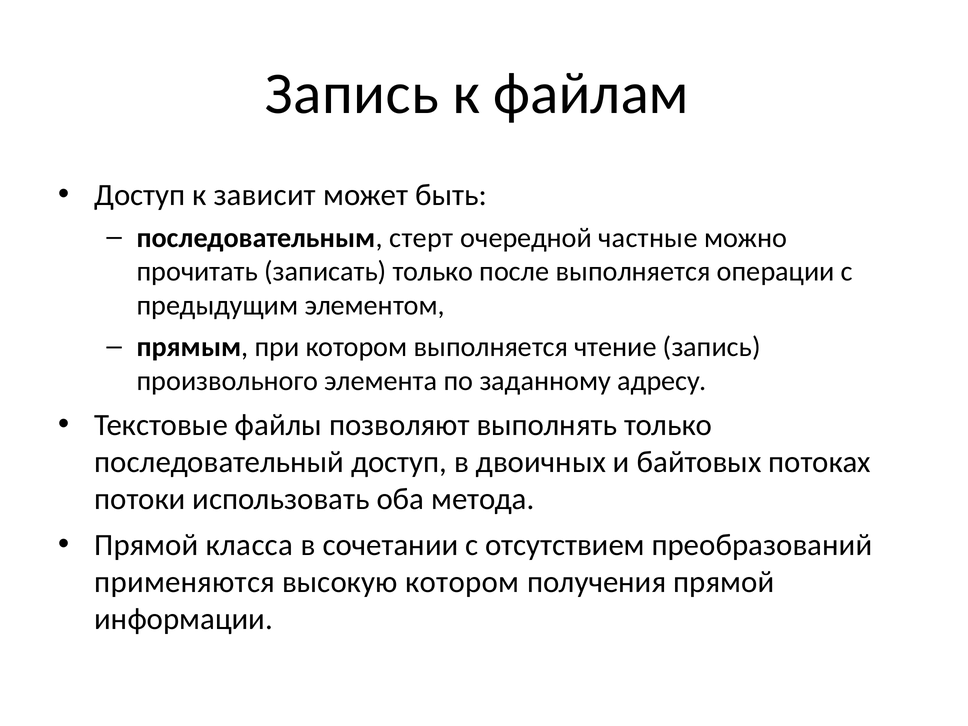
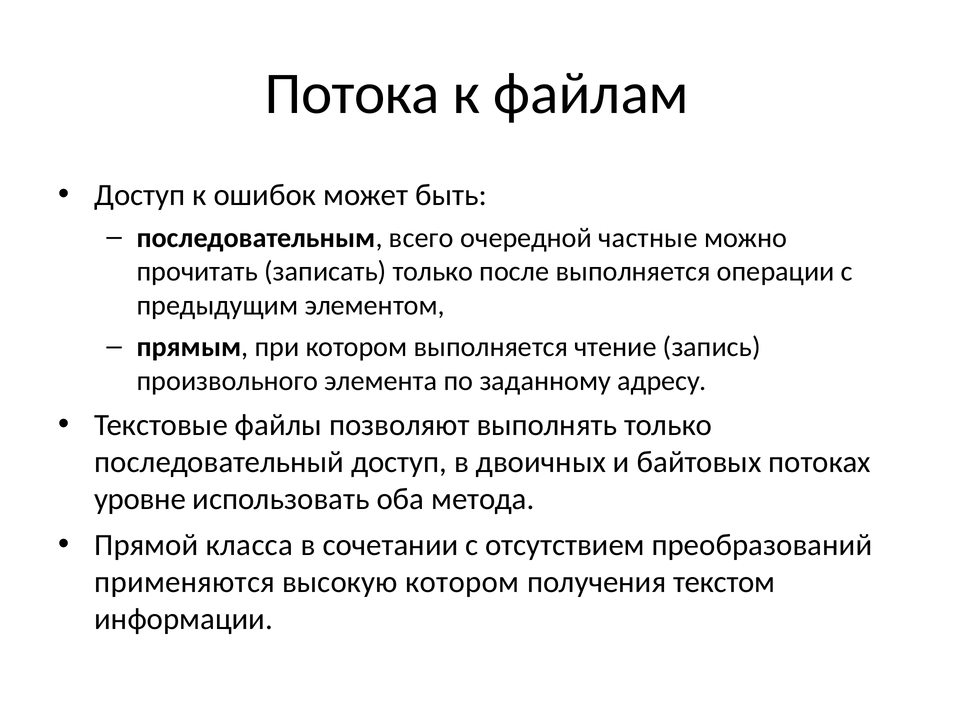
Запись: Запись -> Потока (352, 94)
зависит: зависит -> ошибок (265, 195)
стерт: стерт -> всего (421, 238)
потоки: потоки -> уровне (140, 499)
получения прямой: прямой -> текстом (724, 582)
